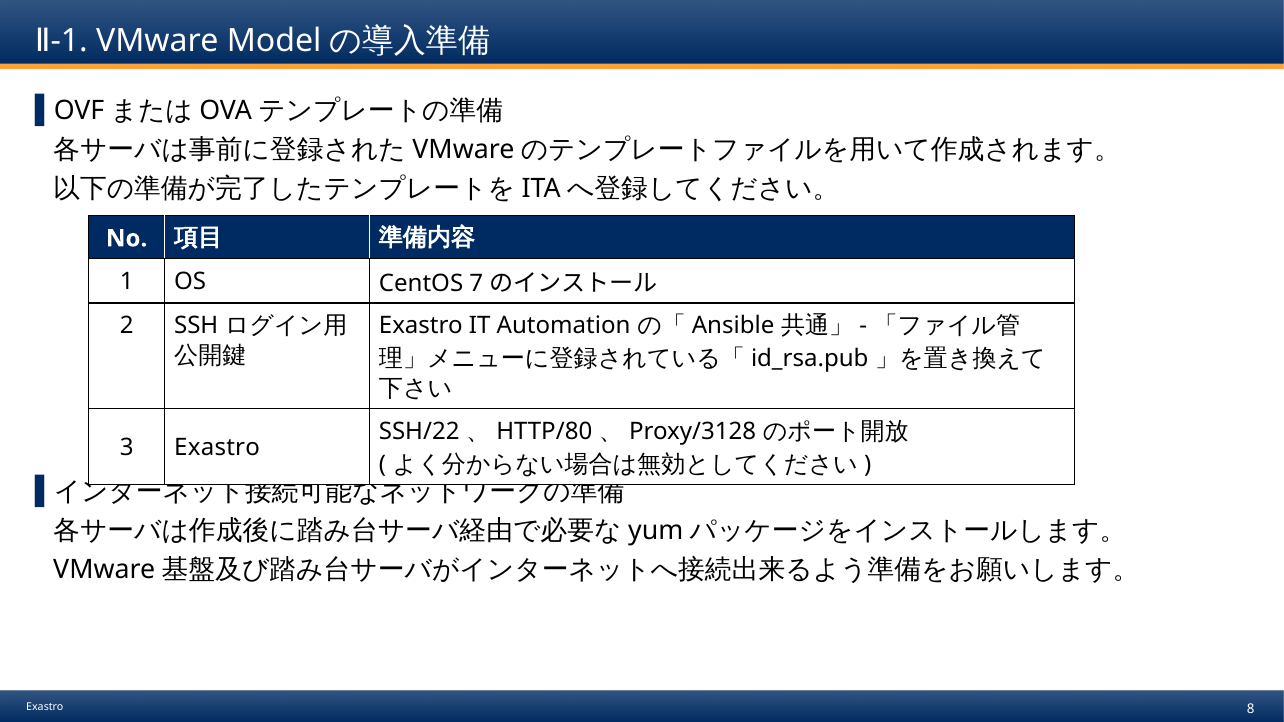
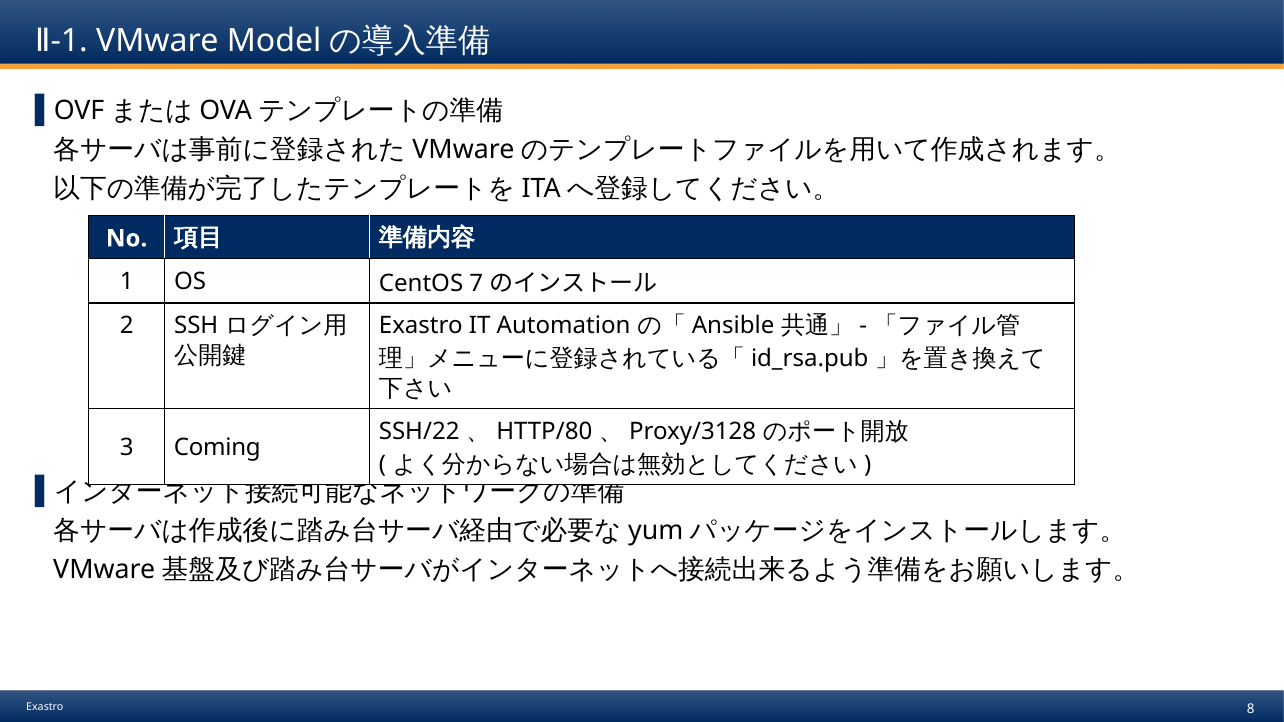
3 Exastro: Exastro -> Coming (217, 448)
